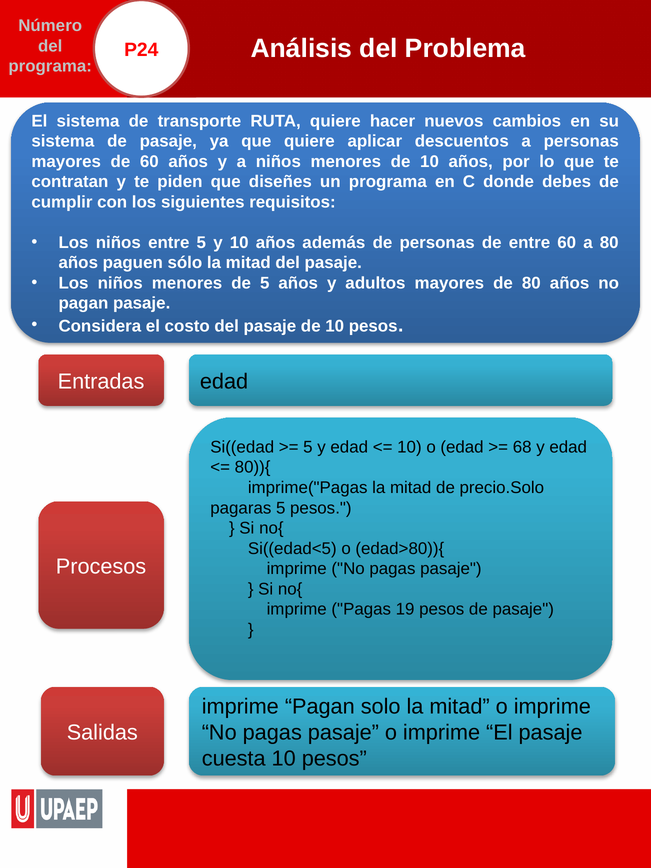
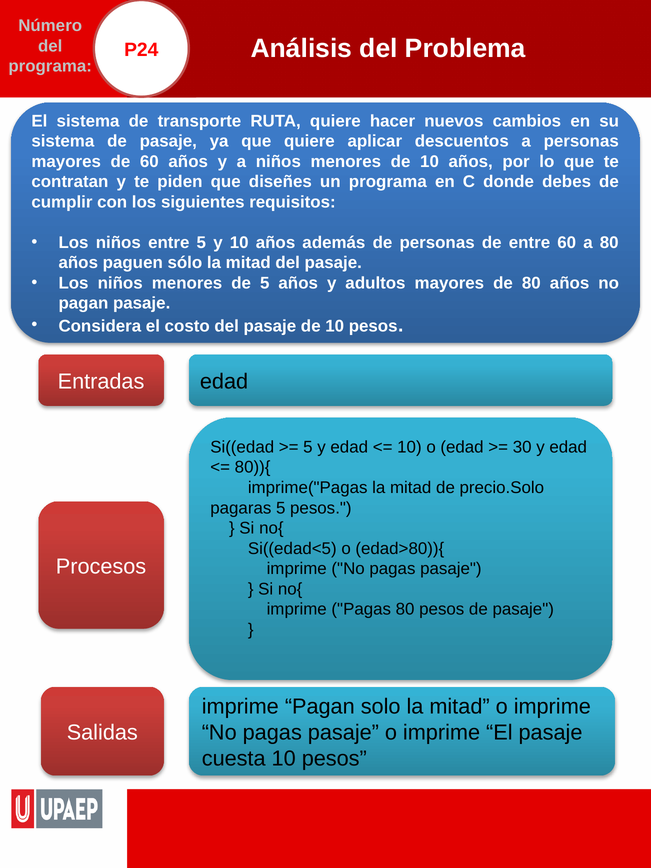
68: 68 -> 30 (522, 447)
Pagas 19: 19 -> 80 (405, 609)
